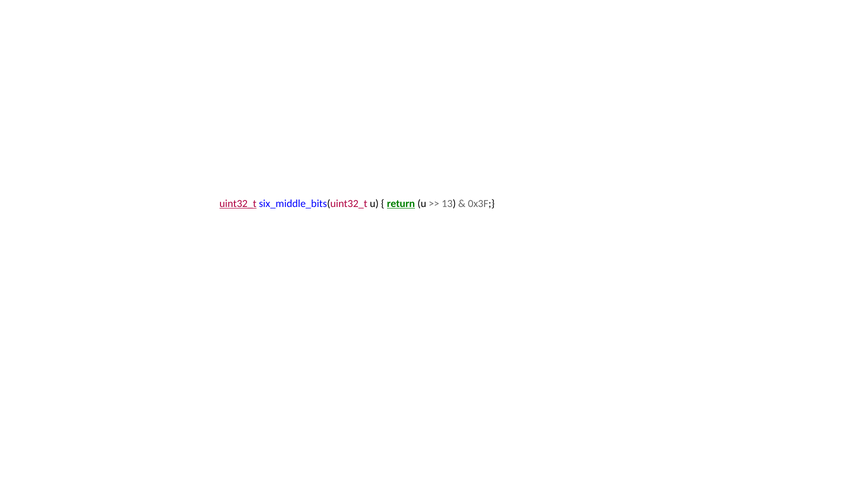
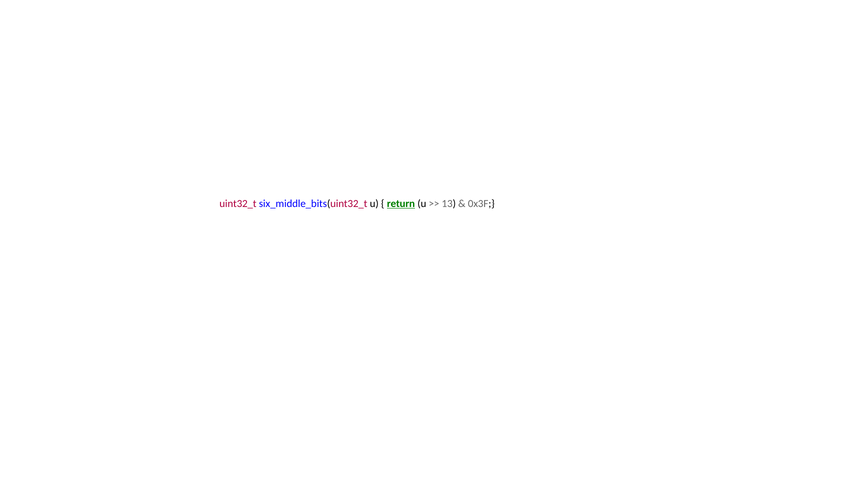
uint32_t underline: present -> none (238, 204)
